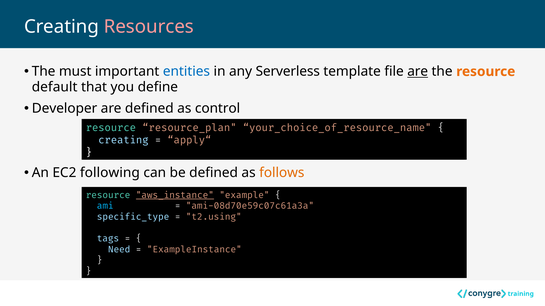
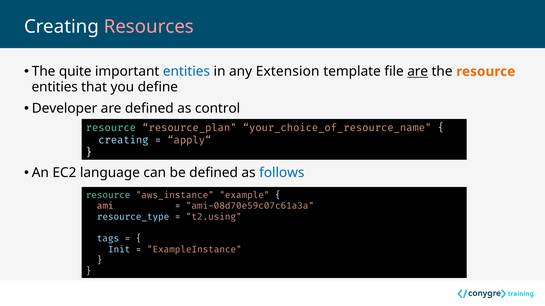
must: must -> quite (75, 72)
Serverless: Serverless -> Extension (288, 72)
default: default -> entities (55, 87)
following: following -> language (110, 173)
follows colour: orange -> blue (282, 173)
aws_instance underline: present -> none (175, 195)
ami colour: light blue -> pink (105, 206)
specific_type: specific_type -> resource_type (133, 217)
Need: Need -> Init (119, 250)
